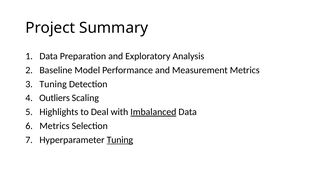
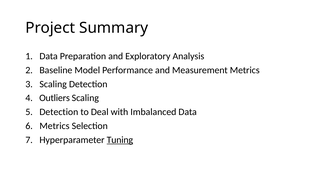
Tuning: Tuning -> Scaling (53, 84)
Highlights: Highlights -> Detection (59, 112)
Imbalanced underline: present -> none (153, 112)
